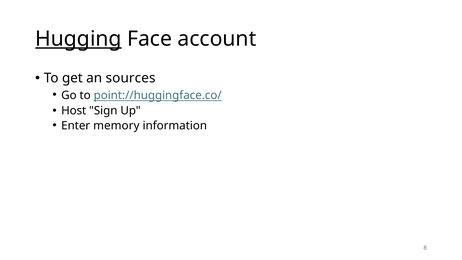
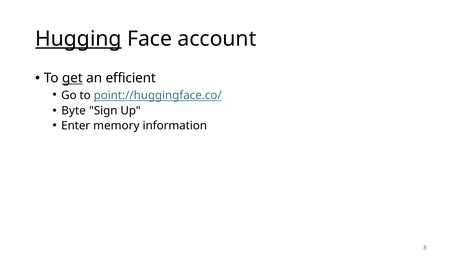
get underline: none -> present (72, 78)
sources: sources -> efficient (131, 78)
Host: Host -> Byte (74, 111)
